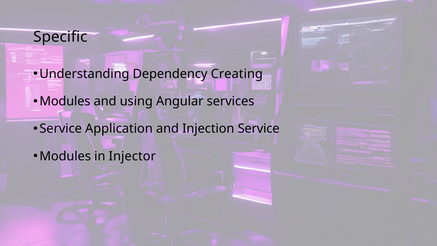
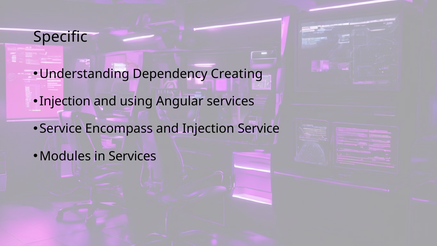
Modules: Modules -> Injection (65, 101)
Application: Application -> Encompass (119, 129)
in Injector: Injector -> Services (132, 156)
